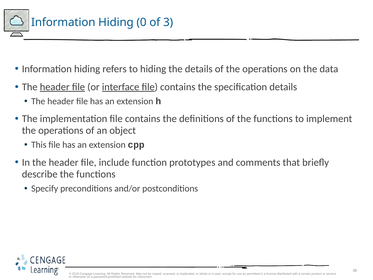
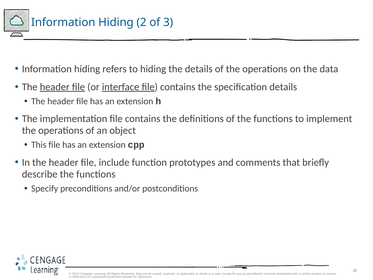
0: 0 -> 2 (142, 22)
